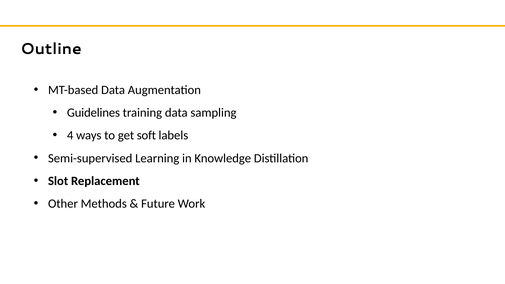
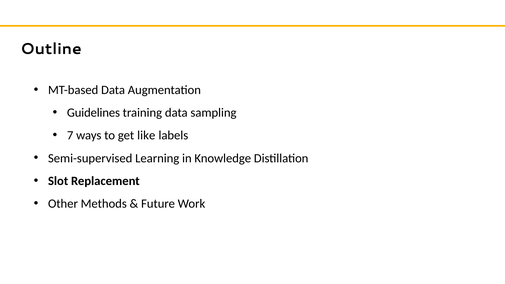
4: 4 -> 7 (70, 135)
soft: soft -> like (146, 135)
